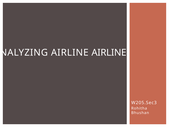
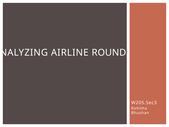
AIRLINE AIRLINE: AIRLINE -> ROUND (109, 52)
